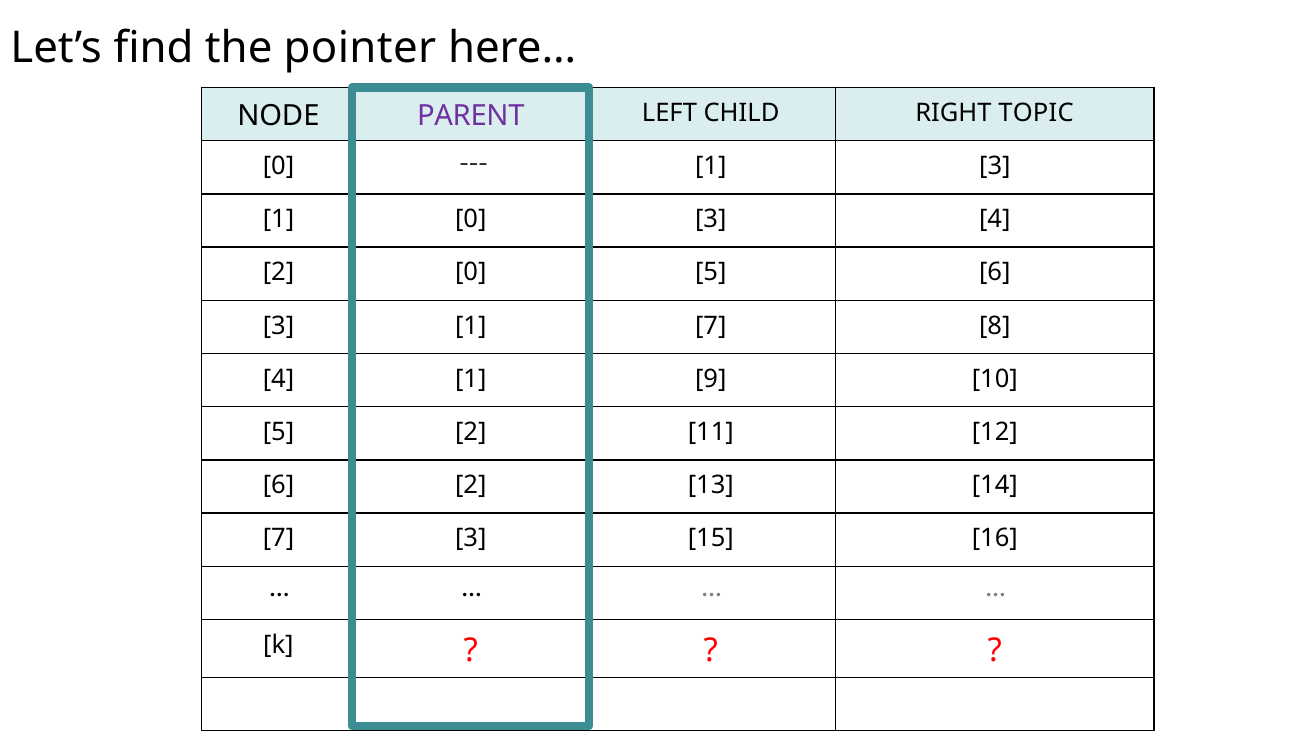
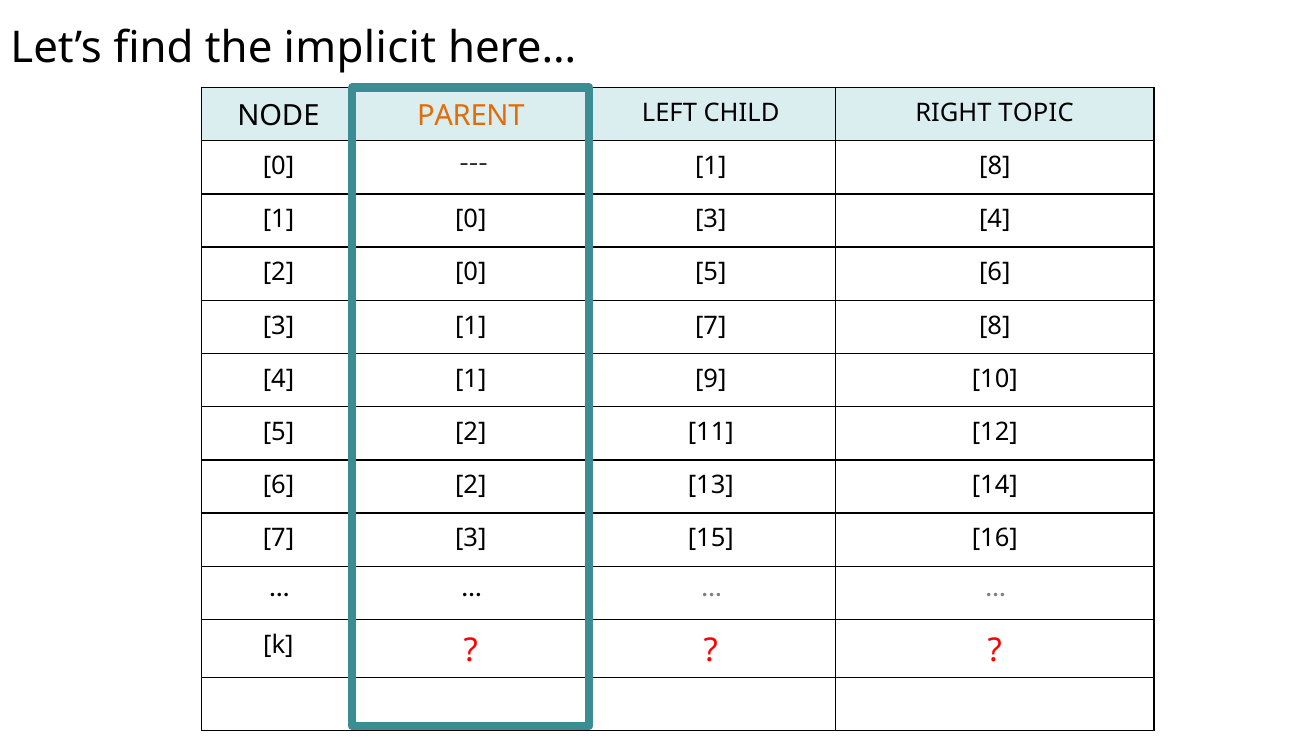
pointer: pointer -> implicit (360, 48)
PARENT colour: purple -> orange (471, 116)
1 3: 3 -> 8 (995, 166)
